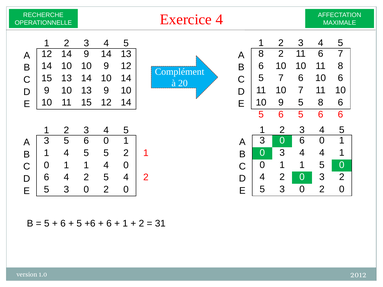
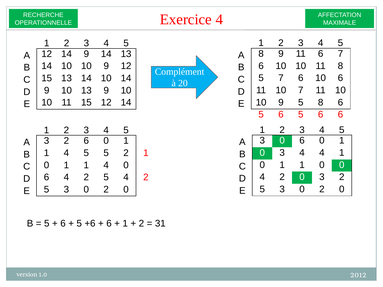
8 2: 2 -> 9 (281, 54)
A 3 5: 5 -> 2 (66, 141)
1 5: 5 -> 0 (322, 165)
